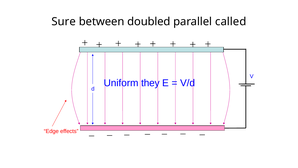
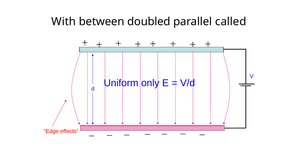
Sure: Sure -> With (64, 21)
they: they -> only (150, 83)
